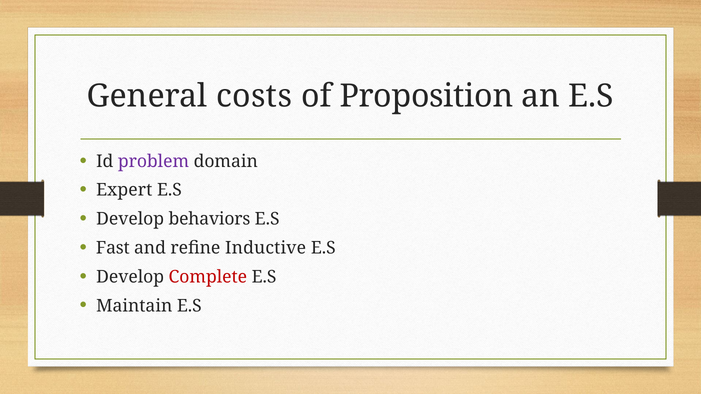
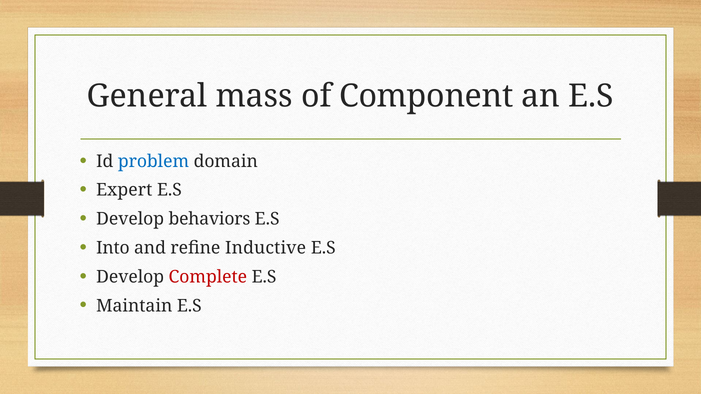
costs: costs -> mass (254, 96)
Proposition: Proposition -> Component (426, 96)
problem colour: purple -> blue (153, 161)
Fast: Fast -> Into (113, 248)
